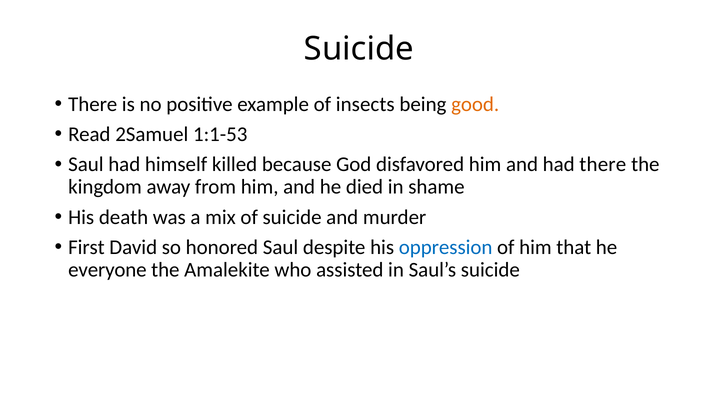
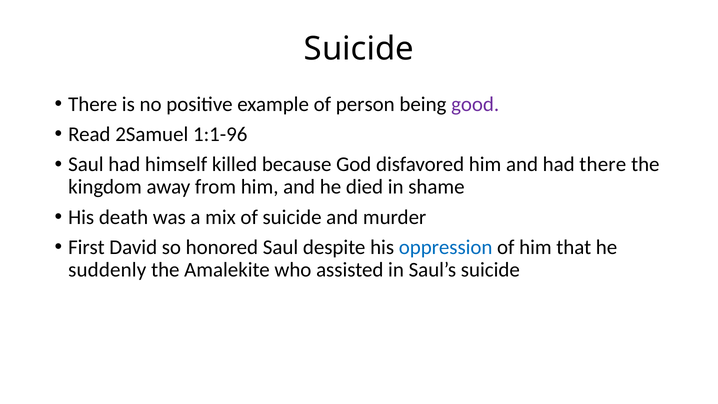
insects: insects -> person (365, 104)
good colour: orange -> purple (475, 104)
1:1-53: 1:1-53 -> 1:1-96 (220, 134)
everyone: everyone -> suddenly (107, 270)
